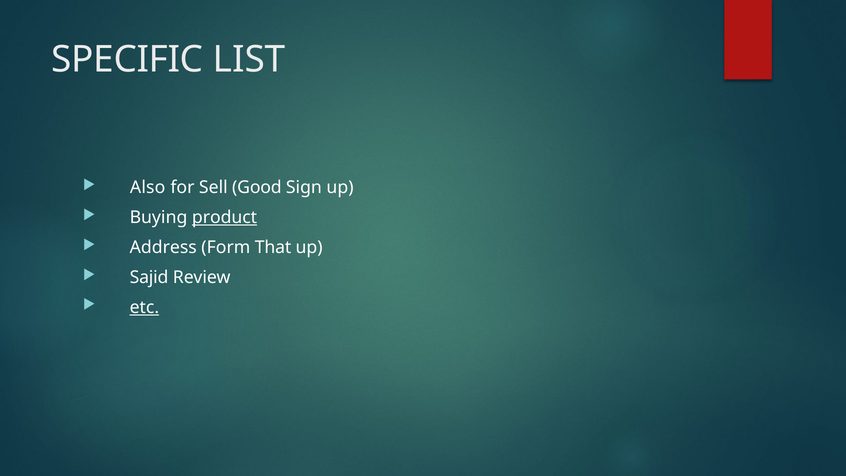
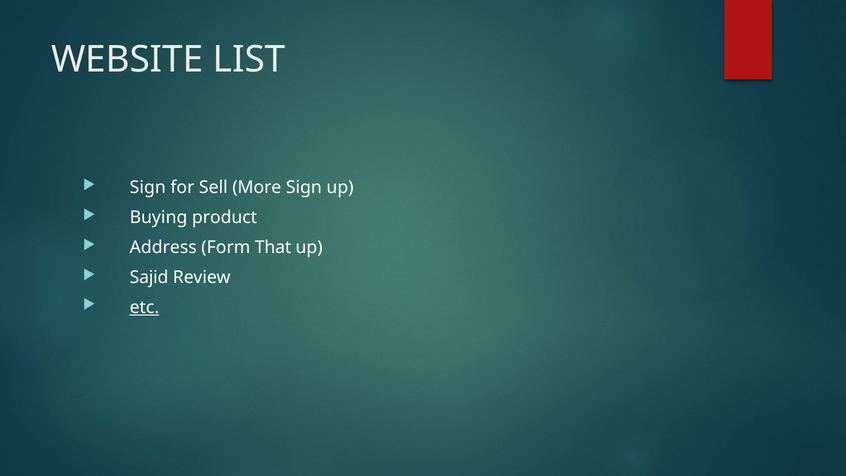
SPECIFIC: SPECIFIC -> WEBSITE (127, 59)
Also: Also -> Sign (148, 187)
Good: Good -> More (257, 187)
product underline: present -> none (225, 217)
